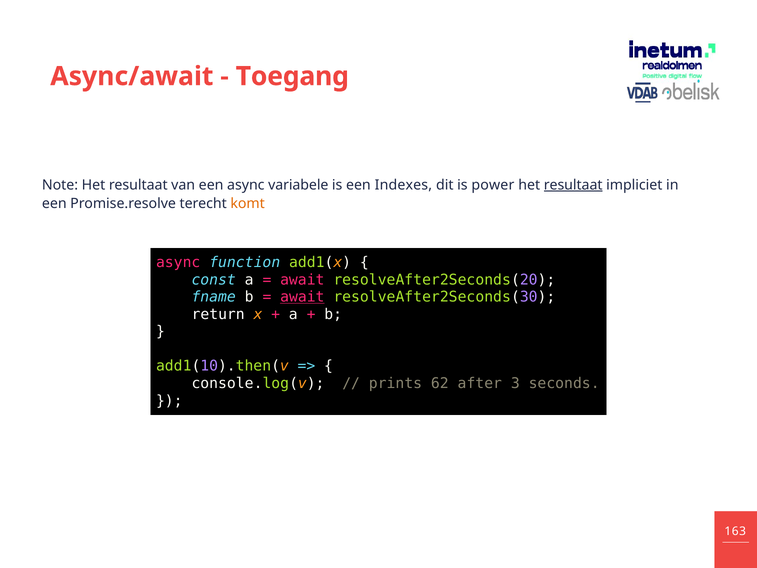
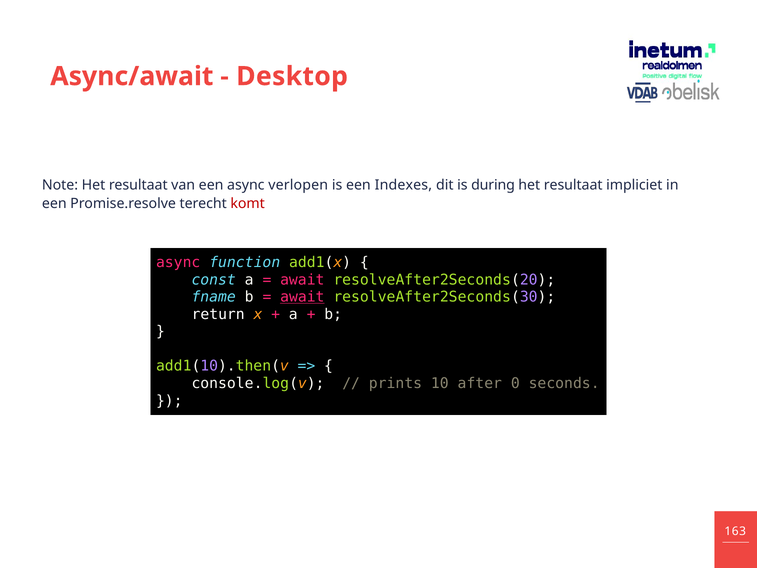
Toegang: Toegang -> Desktop (292, 76)
variabele: variabele -> verlopen (298, 185)
power: power -> during (493, 185)
resultaat underline: present -> none (573, 185)
komt colour: orange -> red (248, 204)
62: 62 -> 10 (440, 383)
3: 3 -> 0 (515, 383)
